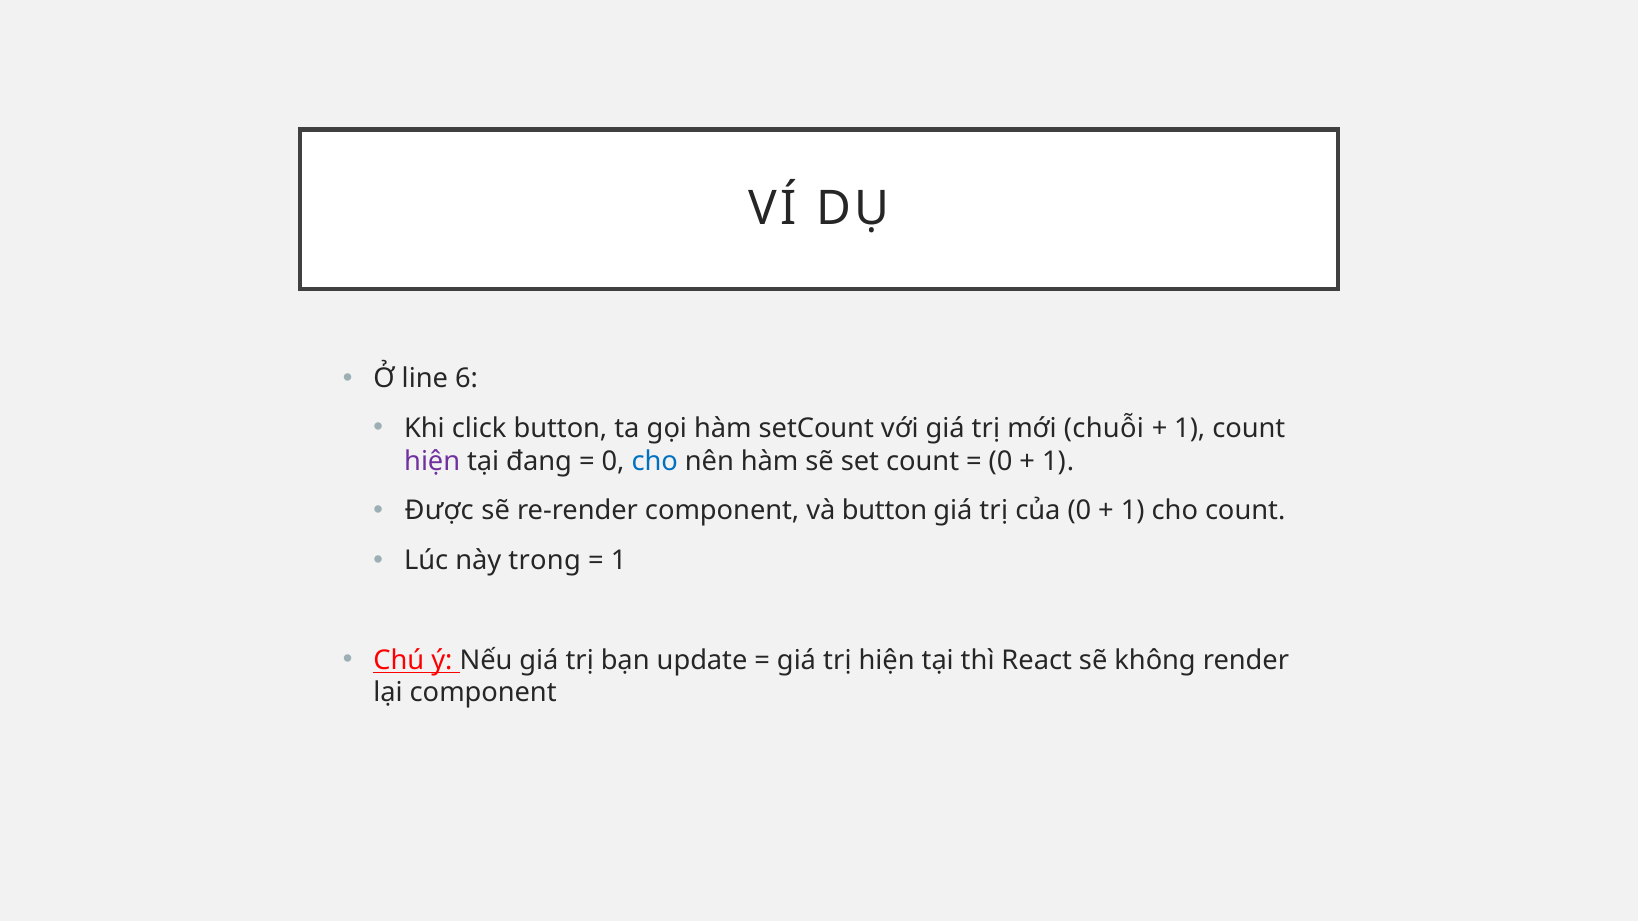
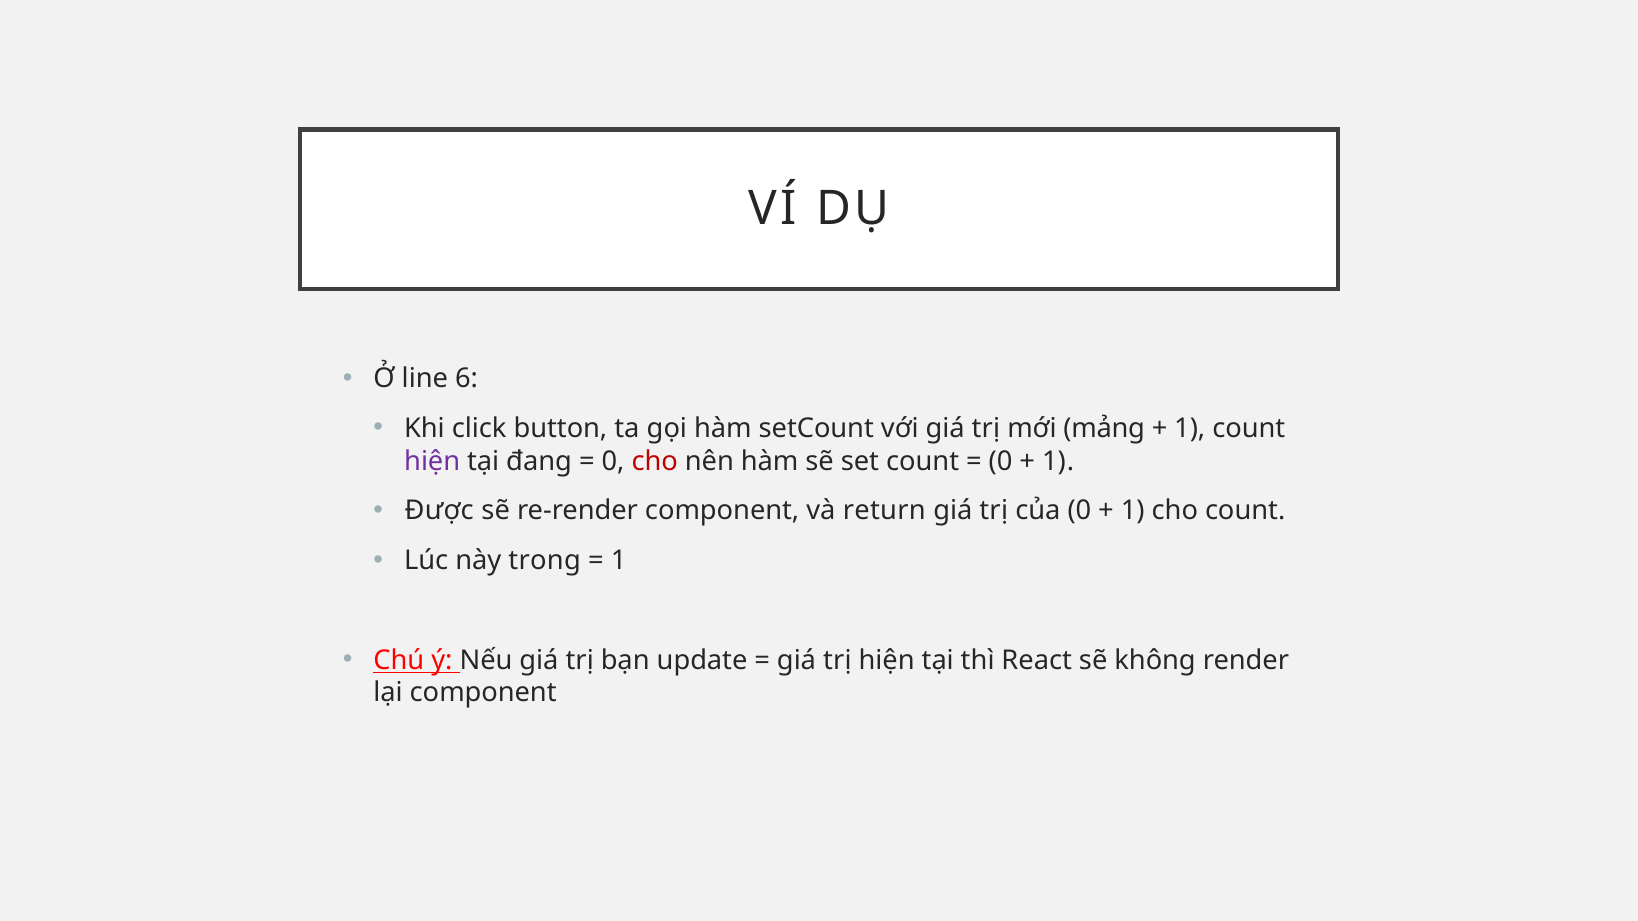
chuỗi: chuỗi -> mảng (1104, 429)
cho colour: blue -> red (655, 461)
và button: button -> return (884, 511)
